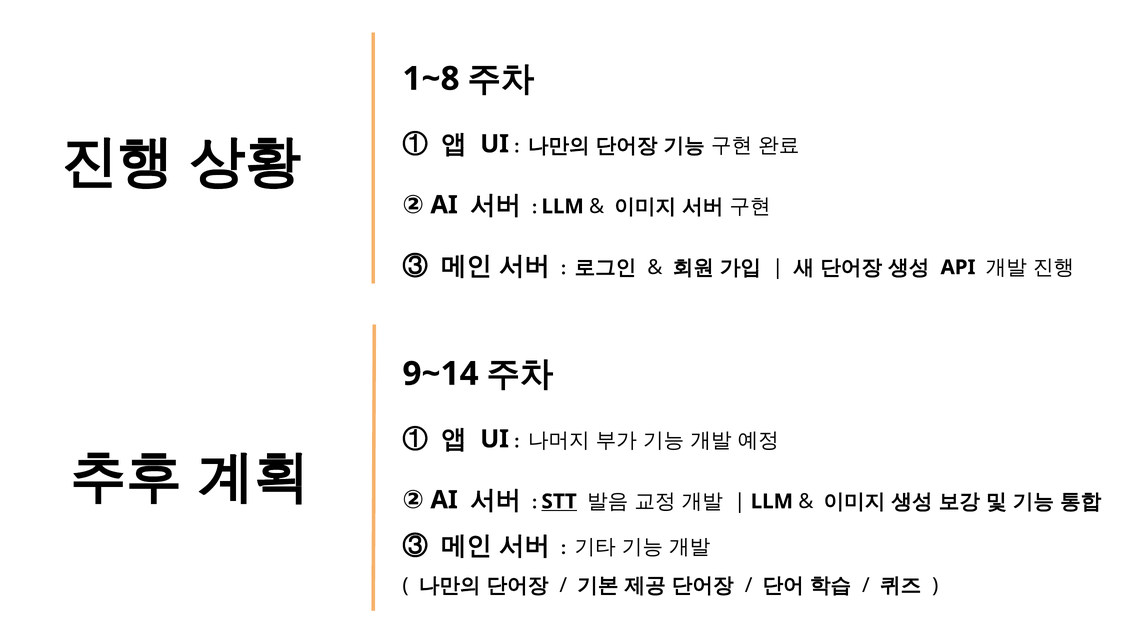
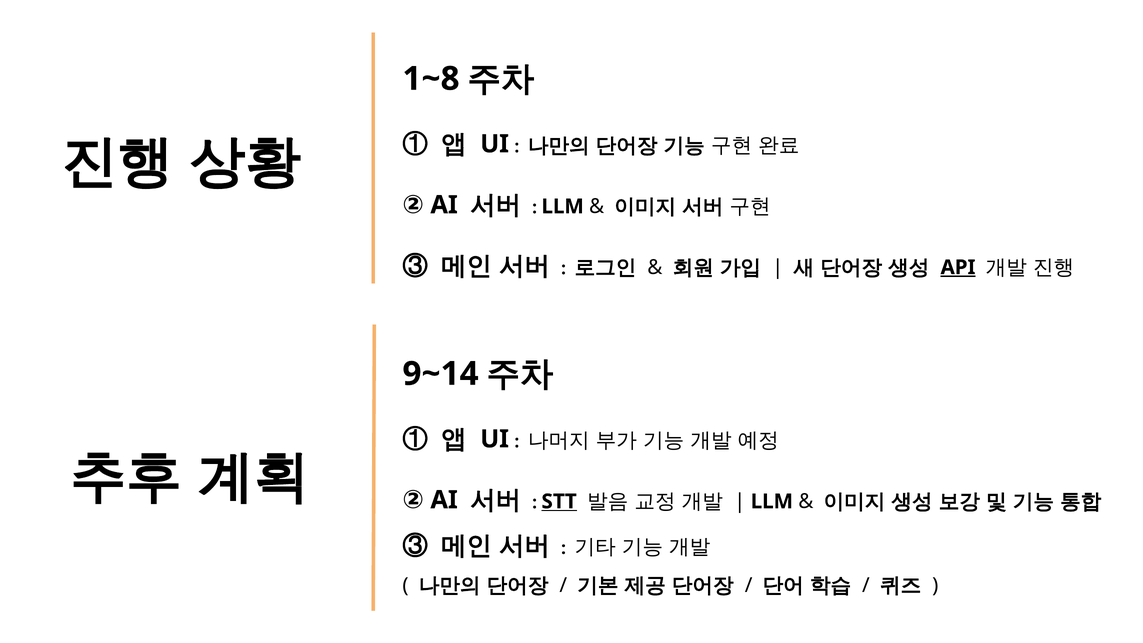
API underline: none -> present (958, 267)
